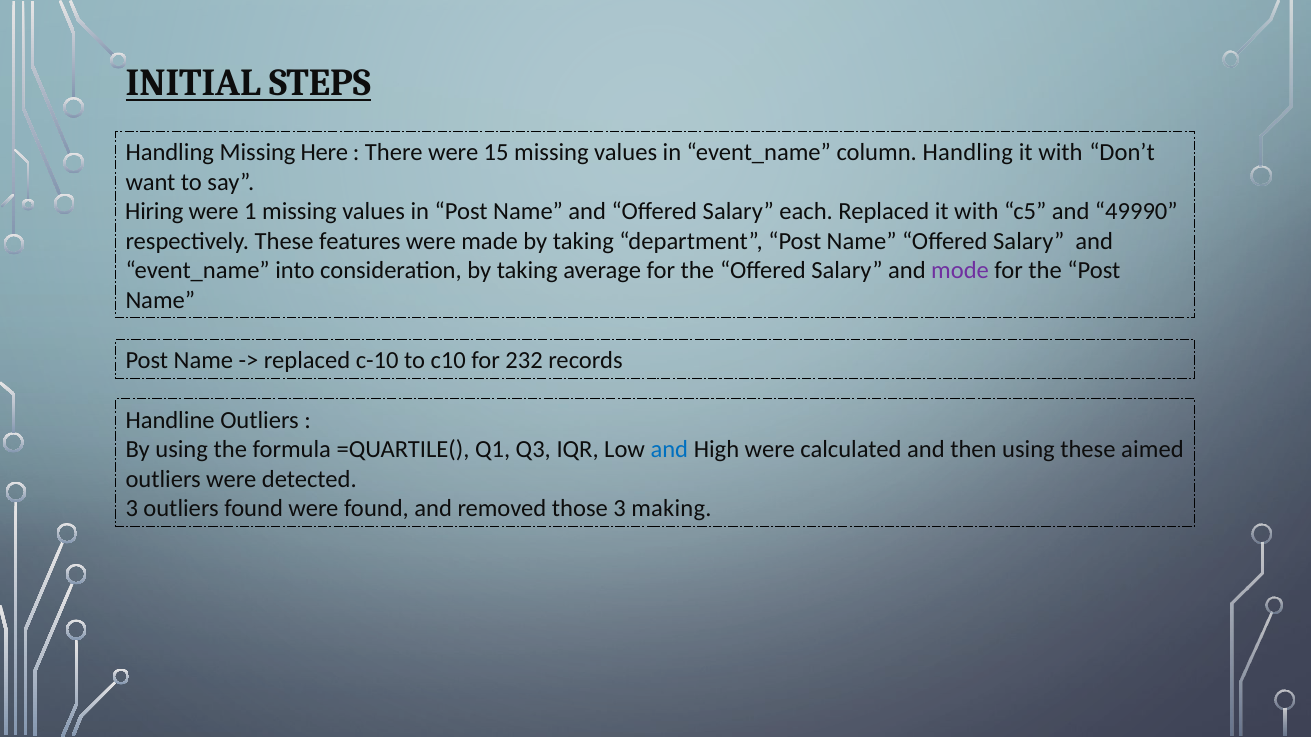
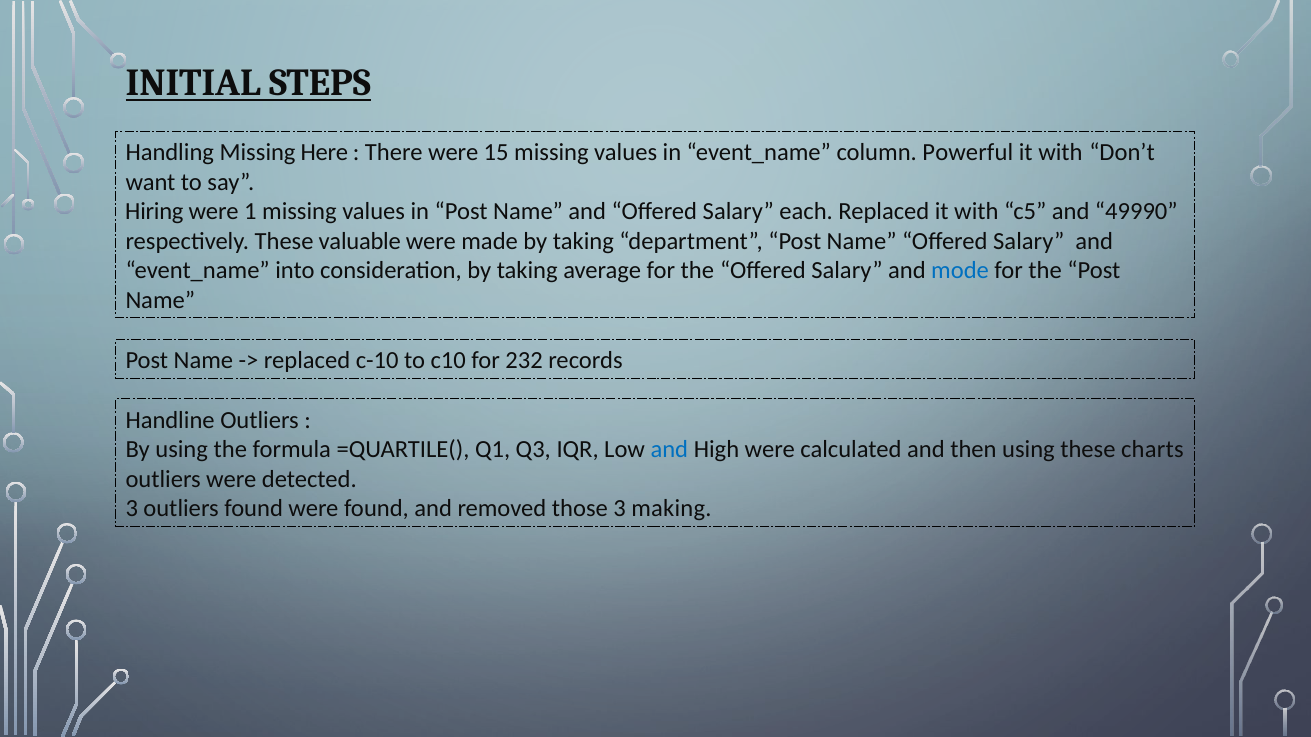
column Handling: Handling -> Powerful (968, 153)
features: features -> valuable (360, 241)
mode colour: purple -> blue (960, 271)
aimed: aimed -> charts (1152, 450)
